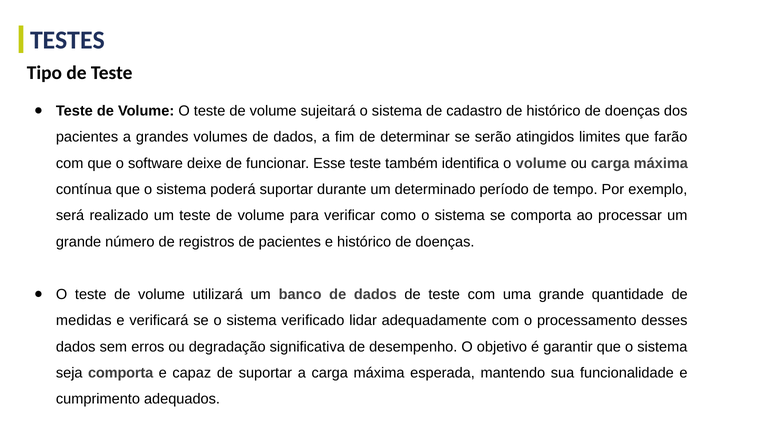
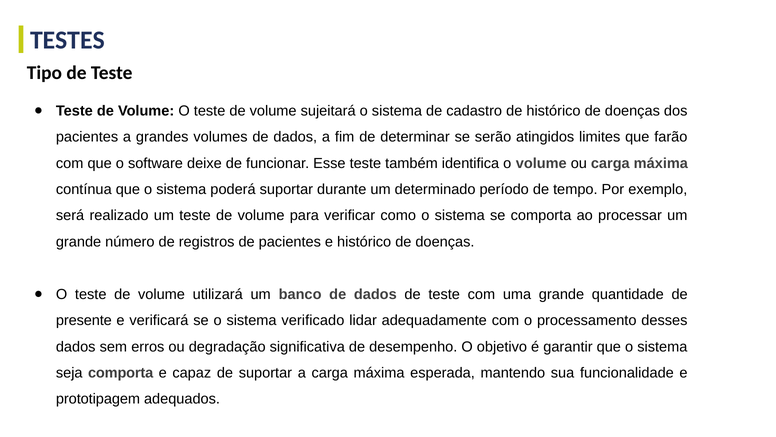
medidas: medidas -> presente (84, 320)
cumprimento: cumprimento -> prototipagem (98, 399)
